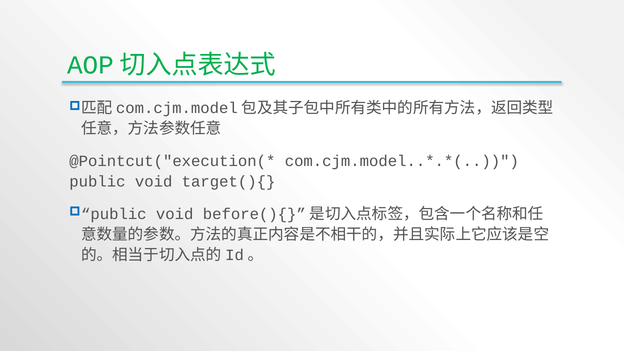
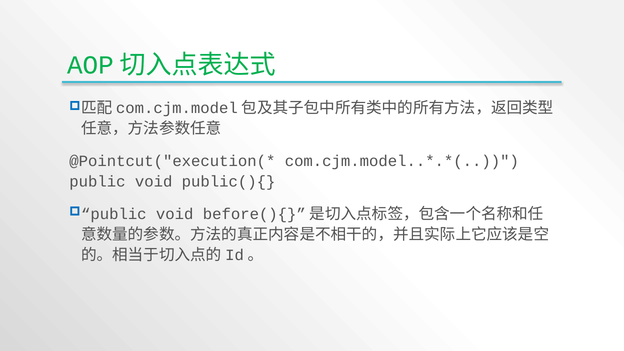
target(){: target(){ -> public(){ (229, 182)
